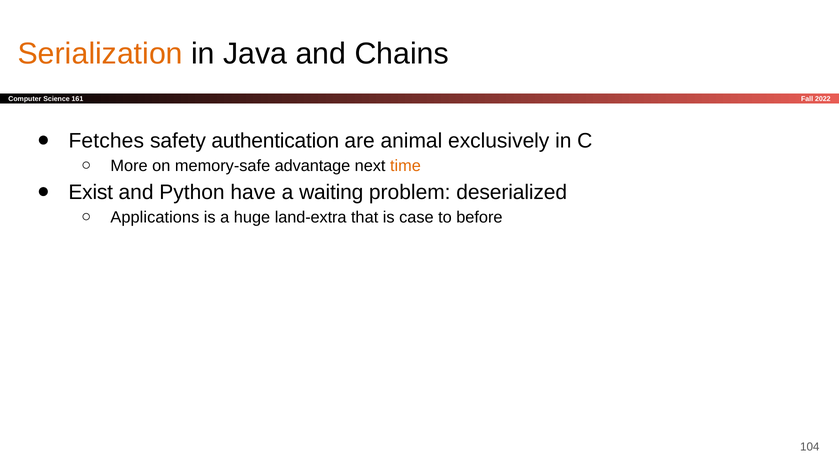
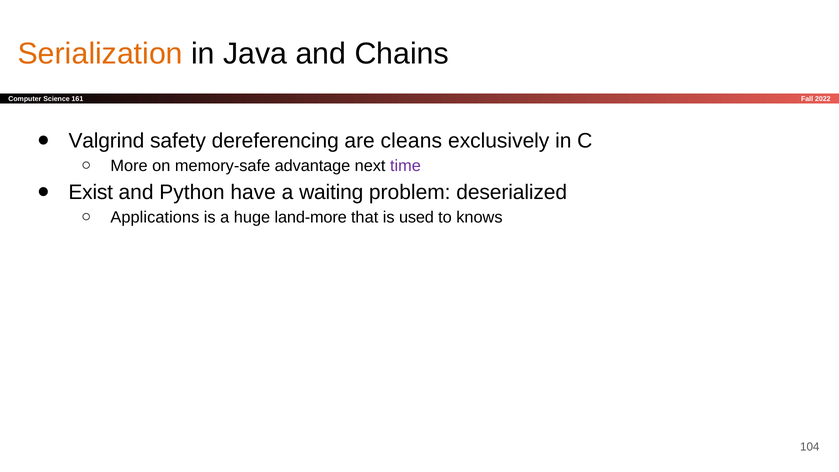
Fetches: Fetches -> Valgrind (106, 141)
authentication: authentication -> dereferencing (275, 141)
animal: animal -> cleans (411, 141)
time colour: orange -> purple (405, 166)
land-extra: land-extra -> land-more (311, 217)
case: case -> used (416, 217)
before: before -> knows (479, 217)
